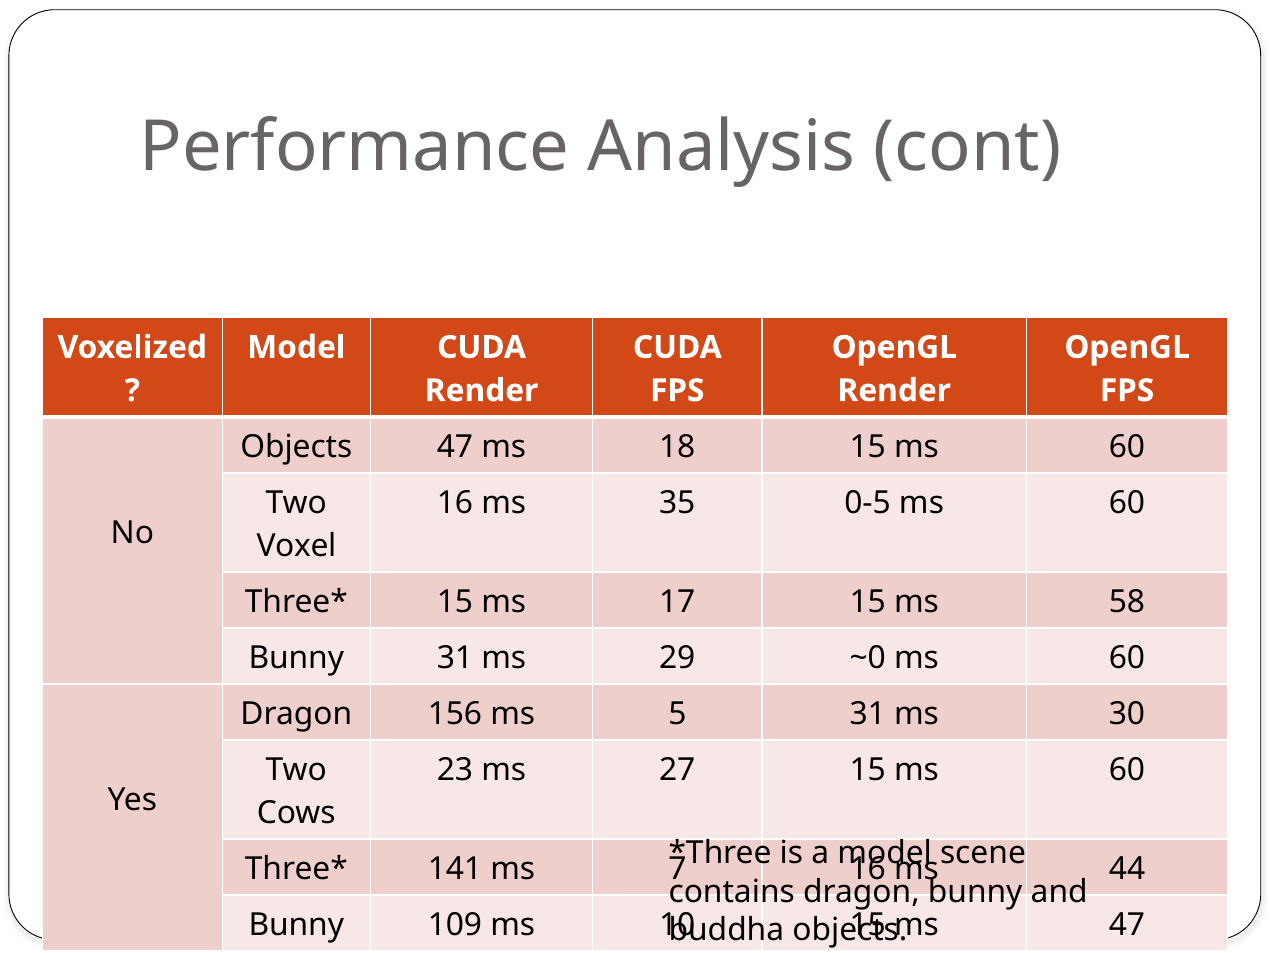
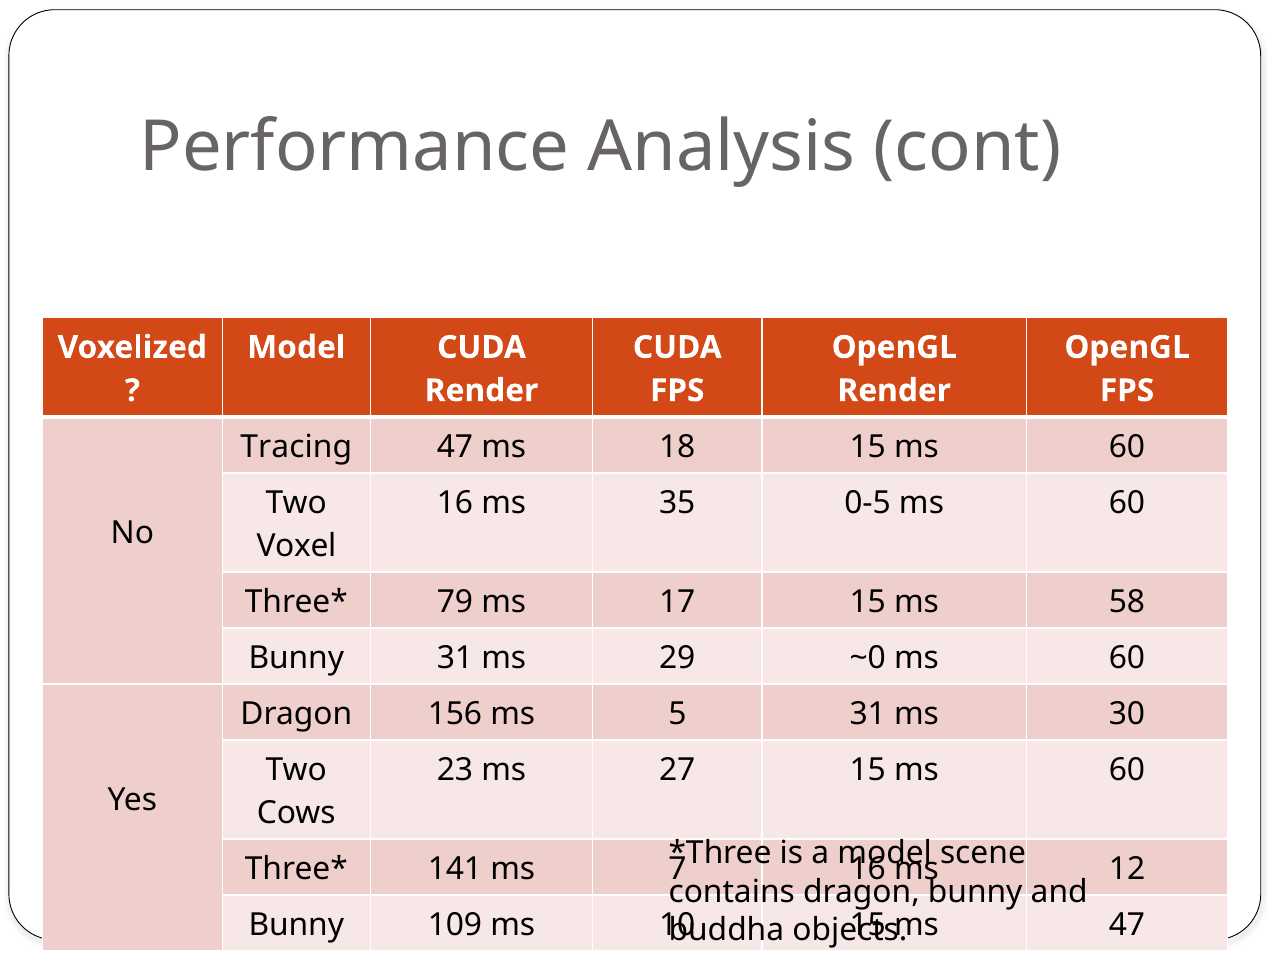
Objects: Objects -> Tracing (296, 446)
15: 15 -> 79 (455, 601)
44: 44 -> 12 (1127, 868)
